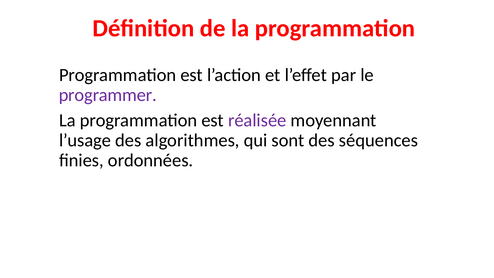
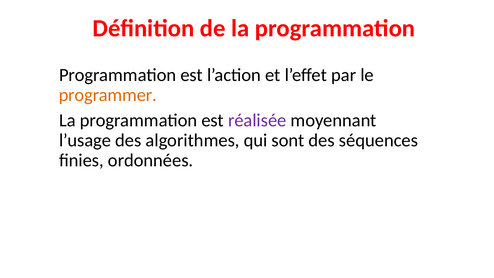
programmer colour: purple -> orange (108, 95)
